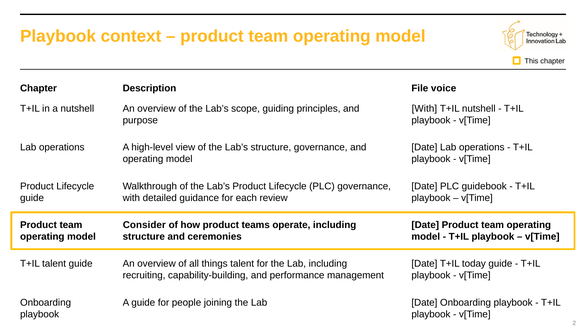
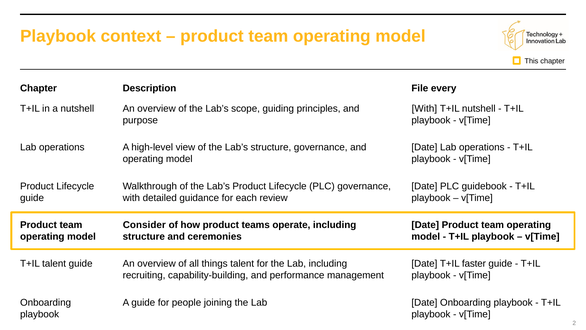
voice: voice -> every (444, 88)
today: today -> faster (474, 263)
